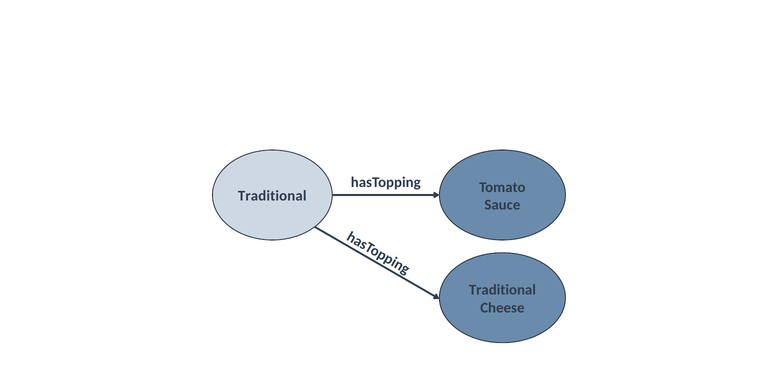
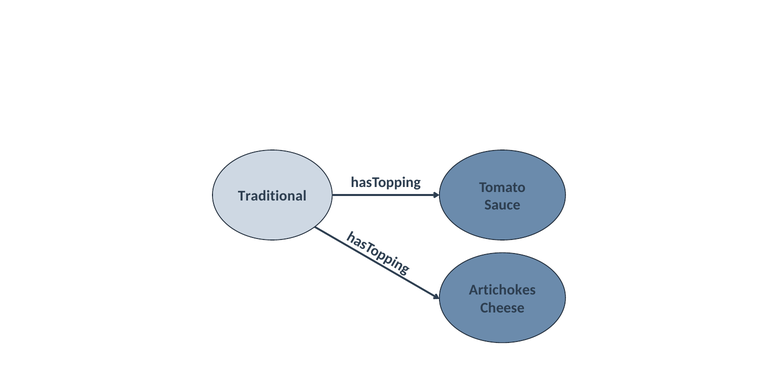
Traditional: Traditional -> Artichokes (502, 290)
